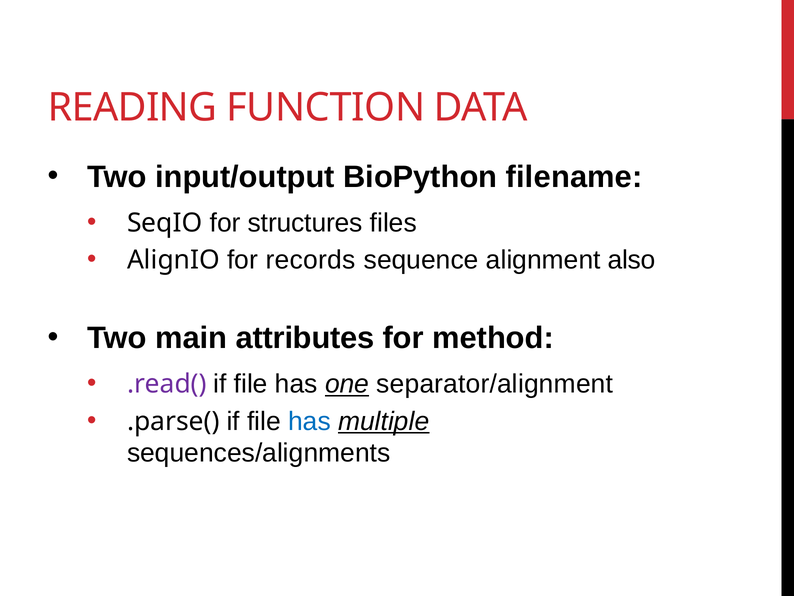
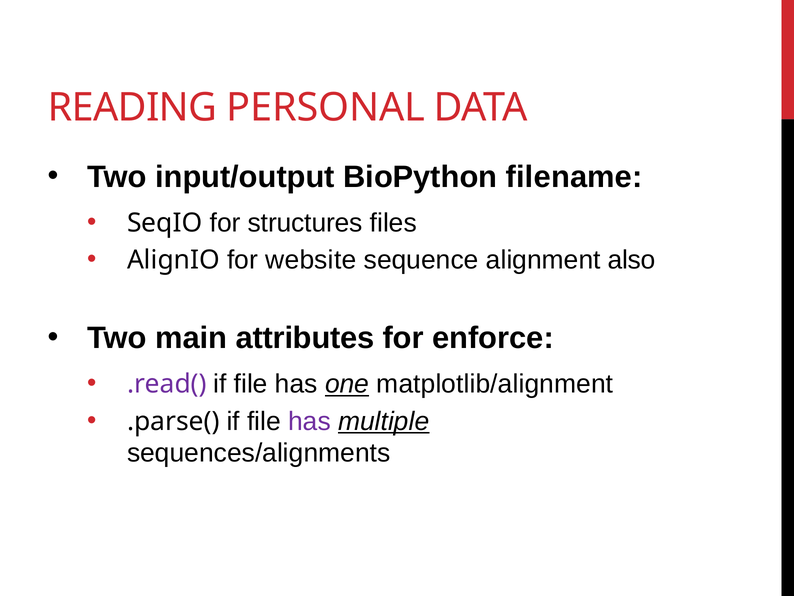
FUNCTION: FUNCTION -> PERSONAL (326, 107)
records: records -> website (311, 260)
method: method -> enforce (493, 338)
separator/alignment: separator/alignment -> matplotlib/alignment (495, 384)
has colour: blue -> purple (310, 421)
